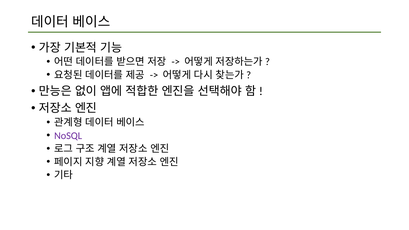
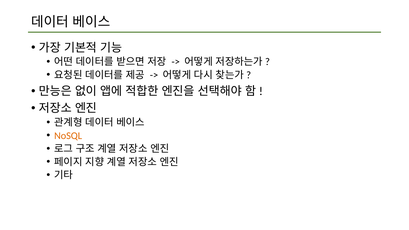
NoSQL colour: purple -> orange (68, 136)
